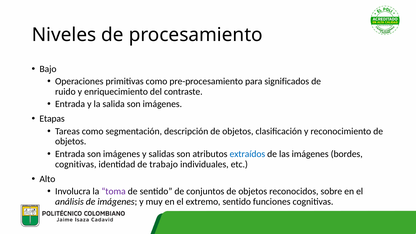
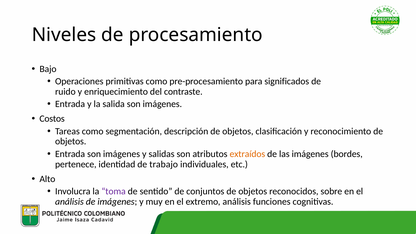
Etapas: Etapas -> Costos (52, 119)
extraídos colour: blue -> orange (247, 154)
cognitivas: cognitivas -> pertenece (76, 164)
extremo sentido: sentido -> análisis (237, 202)
